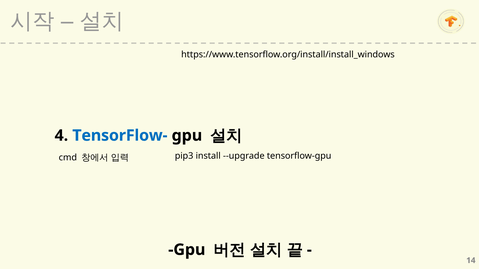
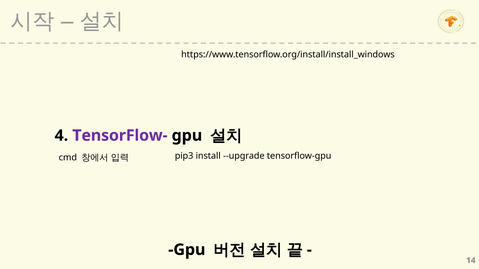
TensorFlow- colour: blue -> purple (120, 136)
